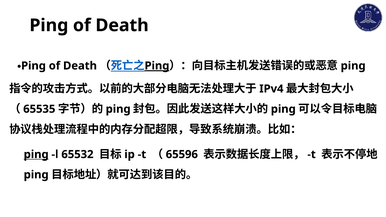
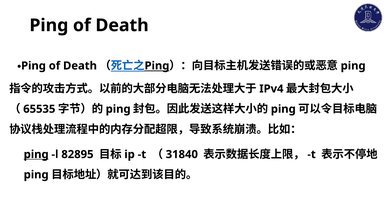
Ping underline: present -> none (157, 66)
65532: 65532 -> 82895 (77, 154)
65596: 65596 -> 31840 (182, 154)
